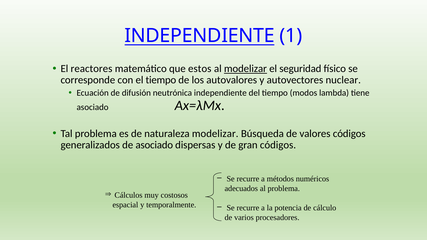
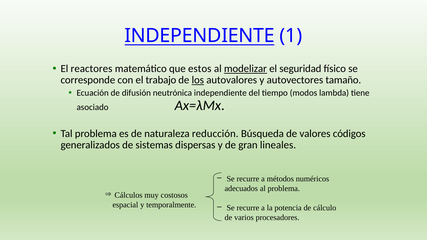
el tiempo: tiempo -> trabajo (161, 80)
los underline: none -> present (198, 80)
nuclear: nuclear -> tamaño (343, 80)
naturaleza modelizar: modelizar -> reducción (215, 134)
de asociado: asociado -> sistemas (154, 145)
gran códigos: códigos -> lineales (278, 145)
